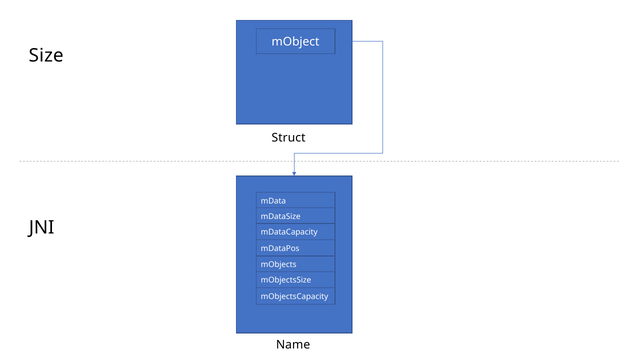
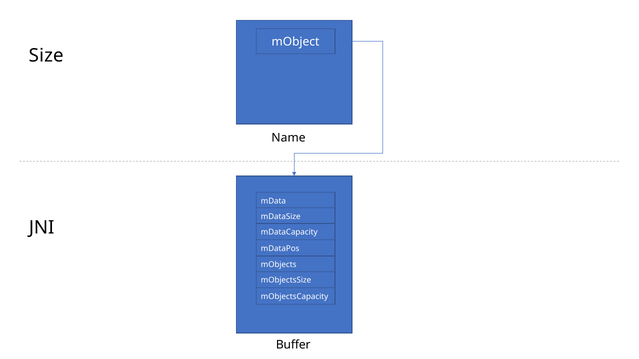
Struct: Struct -> Name (289, 138)
Name: Name -> Buffer (293, 345)
